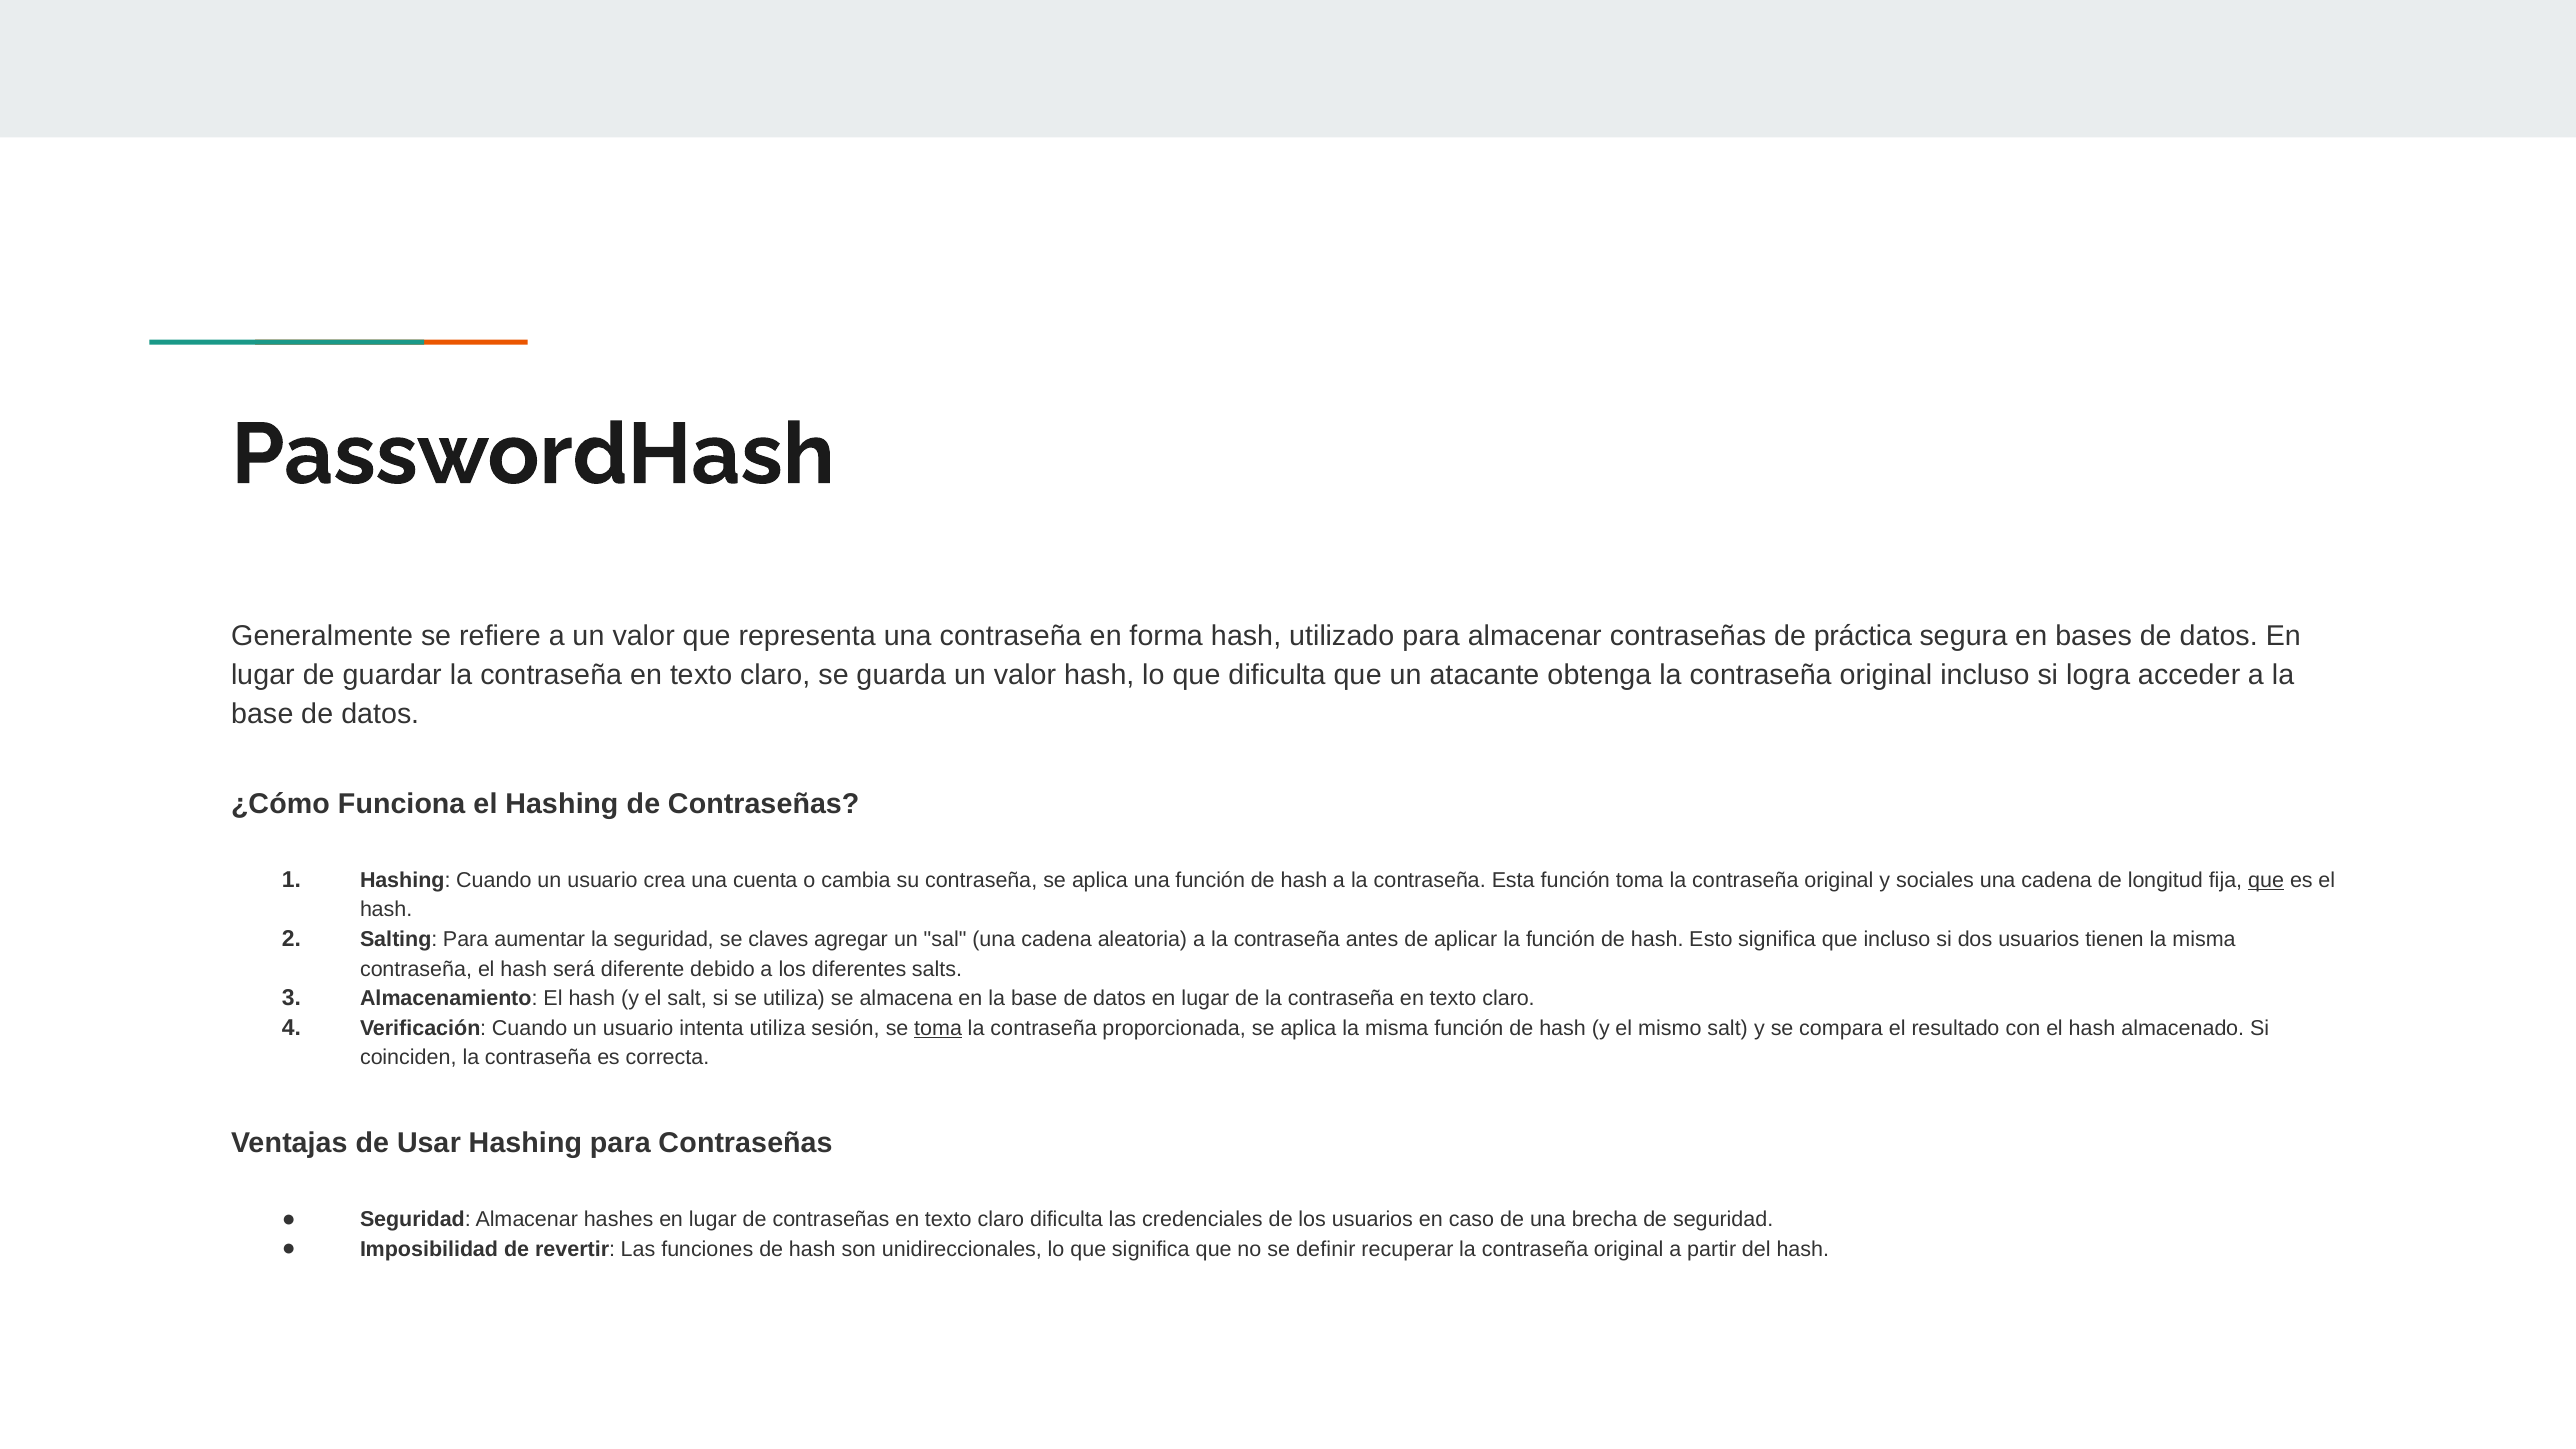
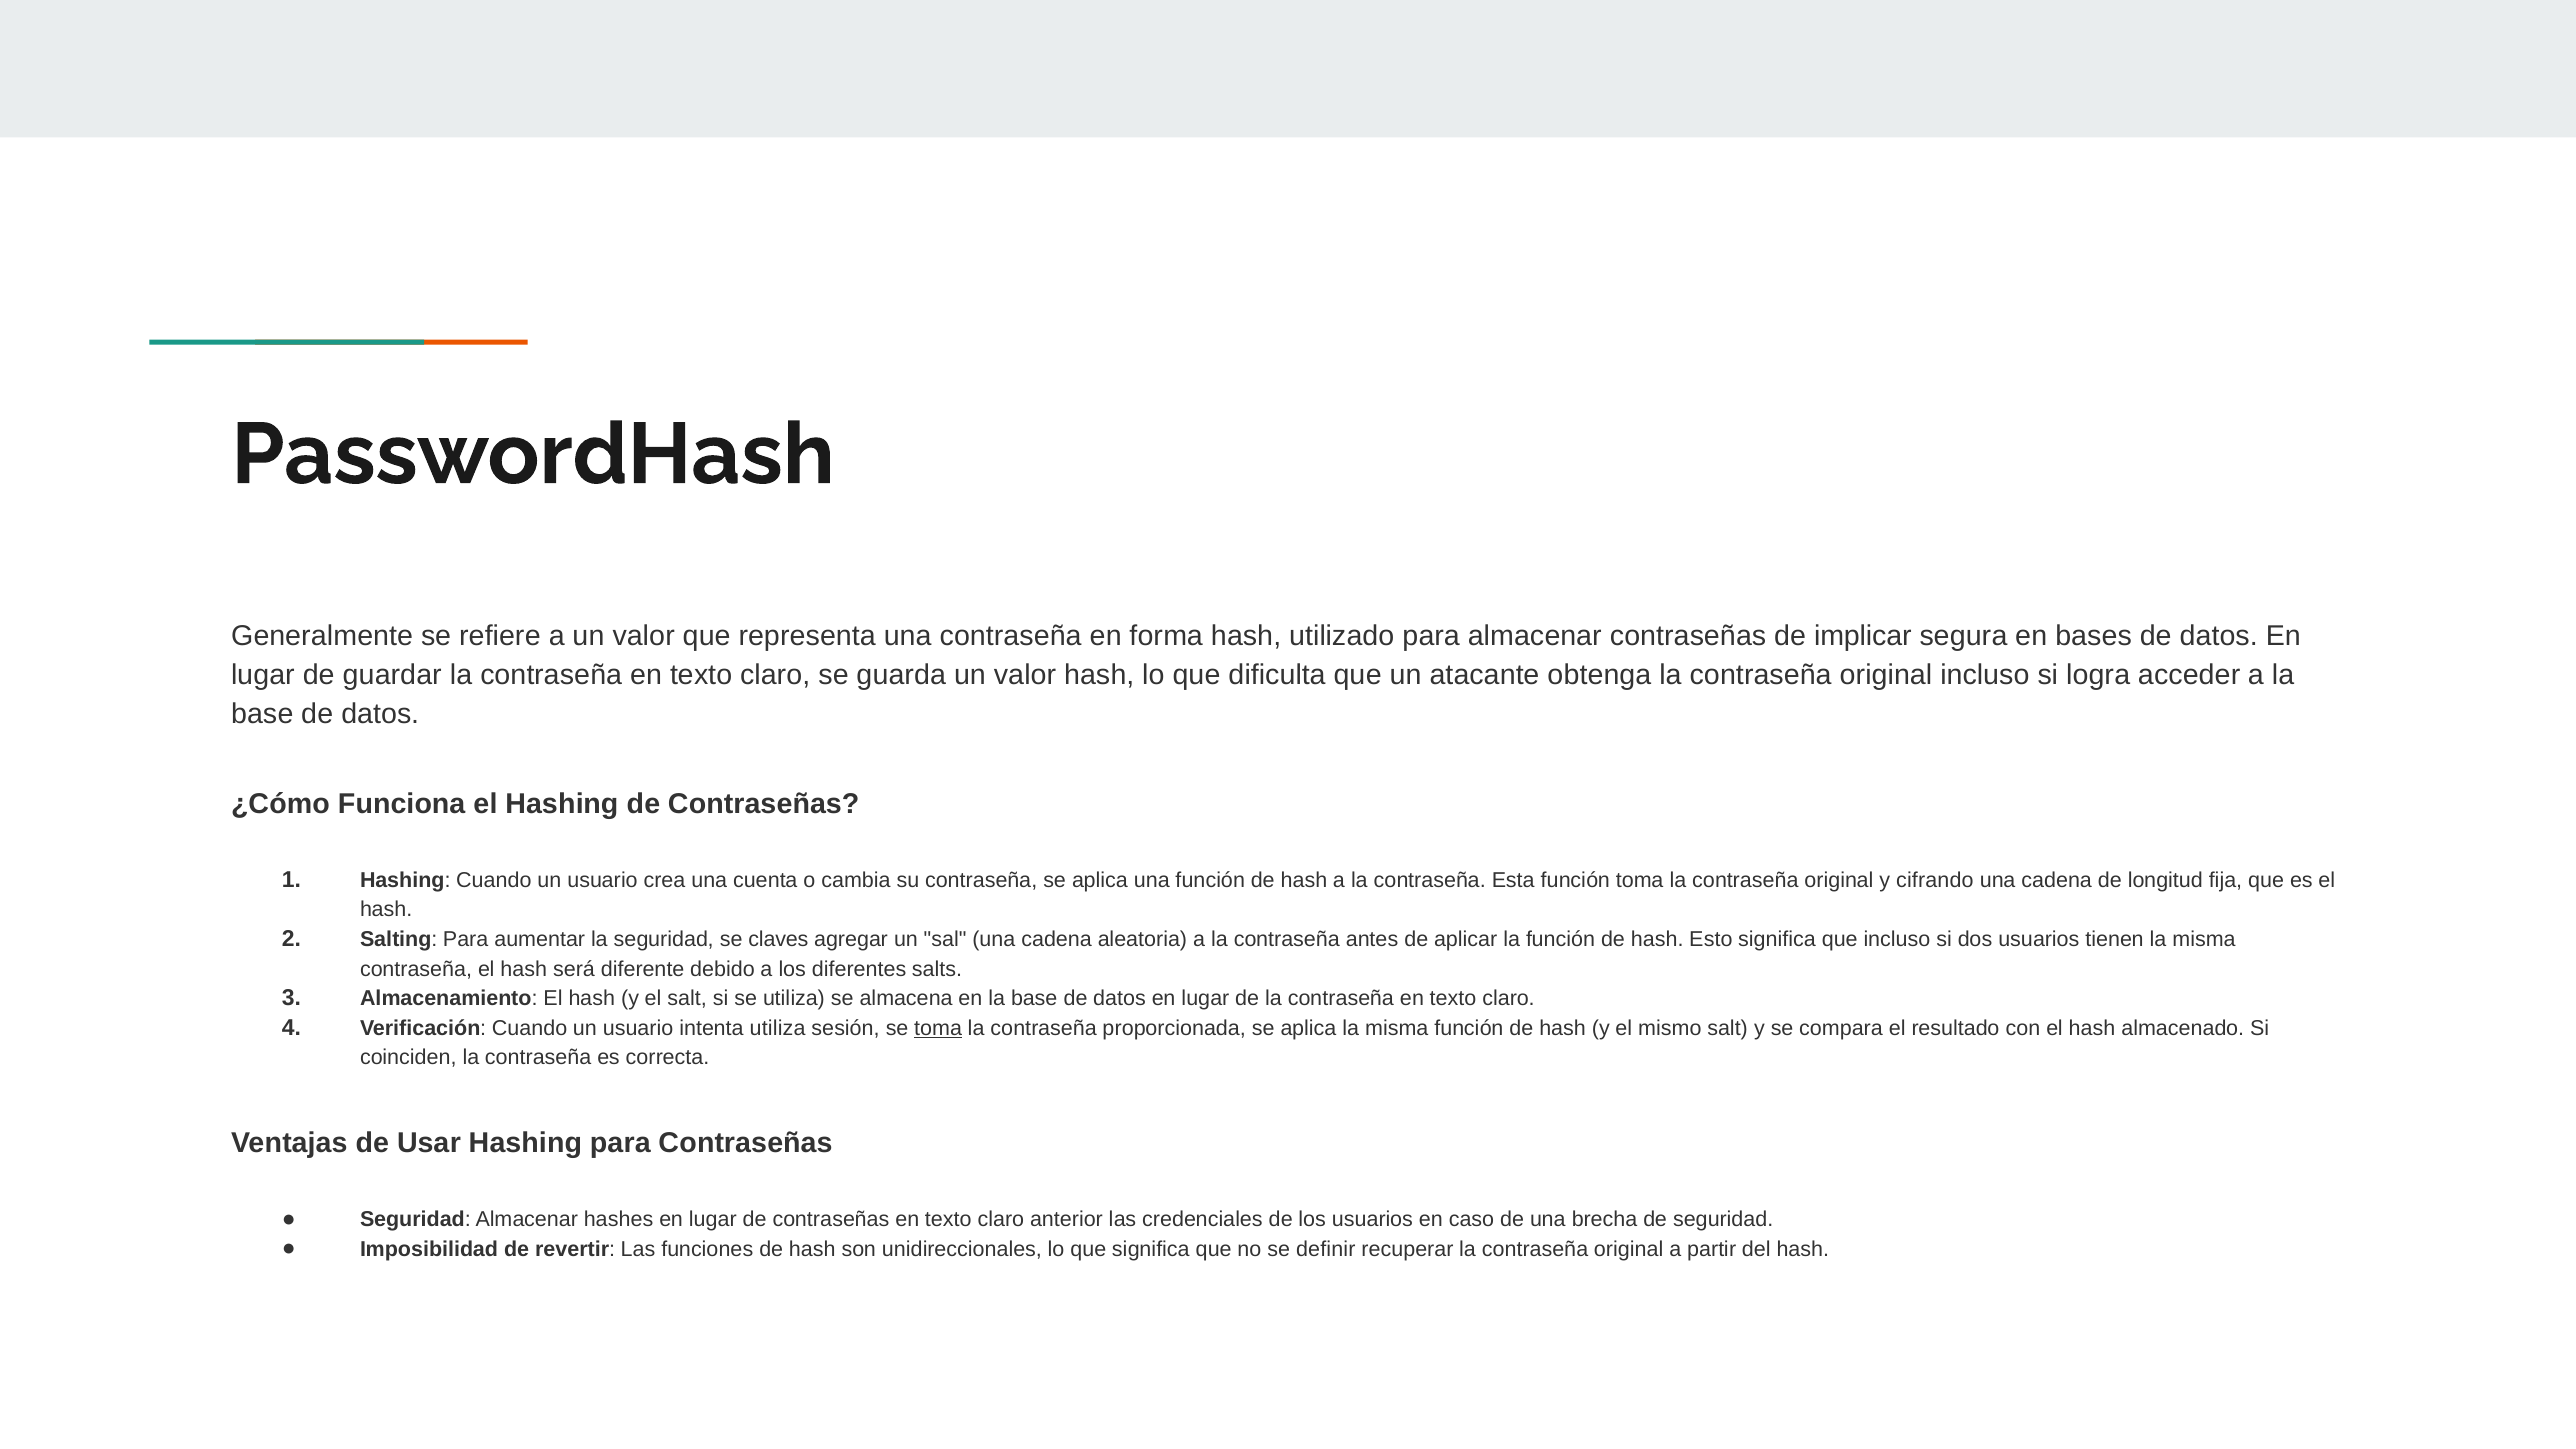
práctica: práctica -> implicar (1863, 636)
sociales: sociales -> cifrando (1935, 880)
que underline: present -> none (2266, 880)
claro dificulta: dificulta -> anterior (1066, 1220)
